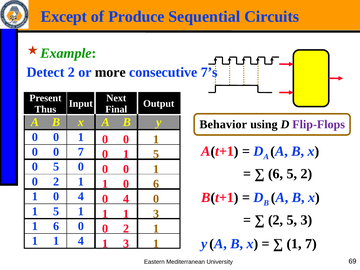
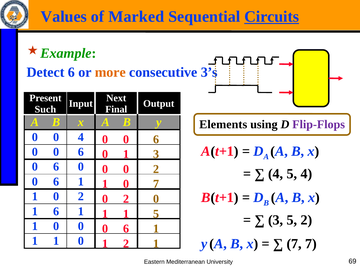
Except: Except -> Values (64, 17)
Produce: Produce -> Marked (136, 17)
Circuits underline: none -> present (272, 17)
Detect 2: 2 -> 6 (71, 72)
more colour: black -> orange (110, 72)
7’s: 7’s -> 3’s (209, 72)
Thus: Thus -> Such (45, 109)
Behavior: Behavior -> Elements (223, 124)
1: 1 -> 4 (81, 137)
1: 1 -> 6 (156, 139)
7: 7 -> 6 (81, 152)
0 1 5: 5 -> 3 (156, 154)
5: 5 -> 6 (56, 167)
1: 1 -> 2 (156, 169)
6: 6 -> 4 (276, 174)
5 2: 2 -> 4 (306, 174)
2: 2 -> 6 (56, 182)
0 6: 6 -> 7 (156, 184)
1 0 4: 4 -> 2 (81, 196)
4: 4 -> 2 (126, 199)
5: 5 -> 6 (56, 211)
3: 3 -> 5 (156, 214)
2: 2 -> 3 (276, 220)
5 3: 3 -> 2 (306, 220)
6: 6 -> 0 (56, 226)
2: 2 -> 6 (126, 229)
4: 4 -> 0 (81, 241)
1: 1 -> 7 (294, 244)
3: 3 -> 2 (126, 244)
